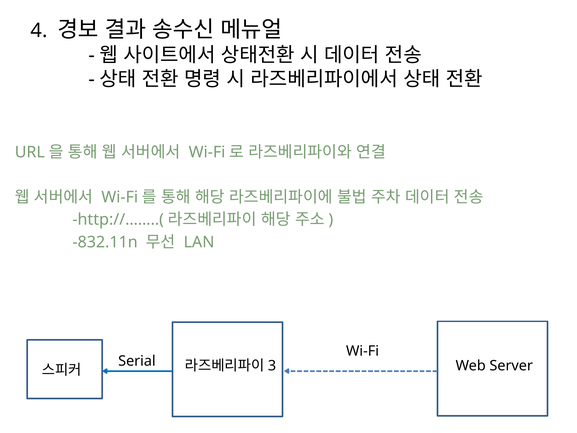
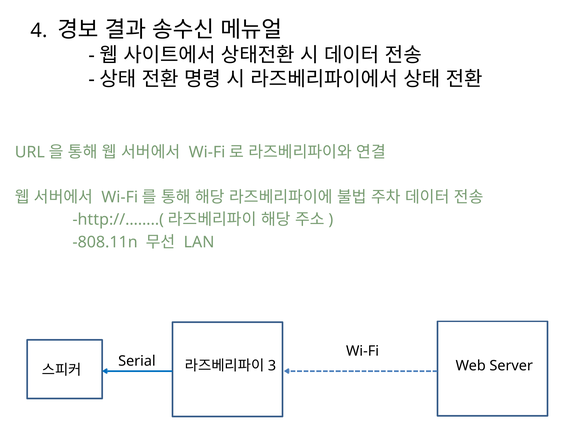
-832.11n: -832.11n -> -808.11n (105, 242)
